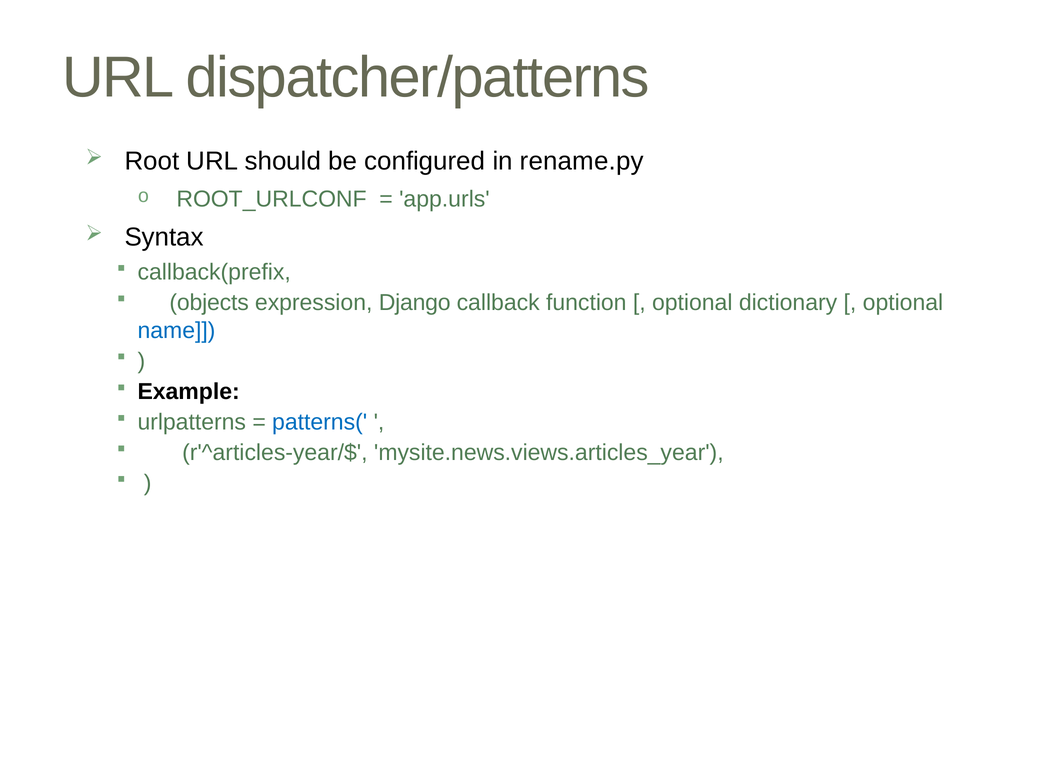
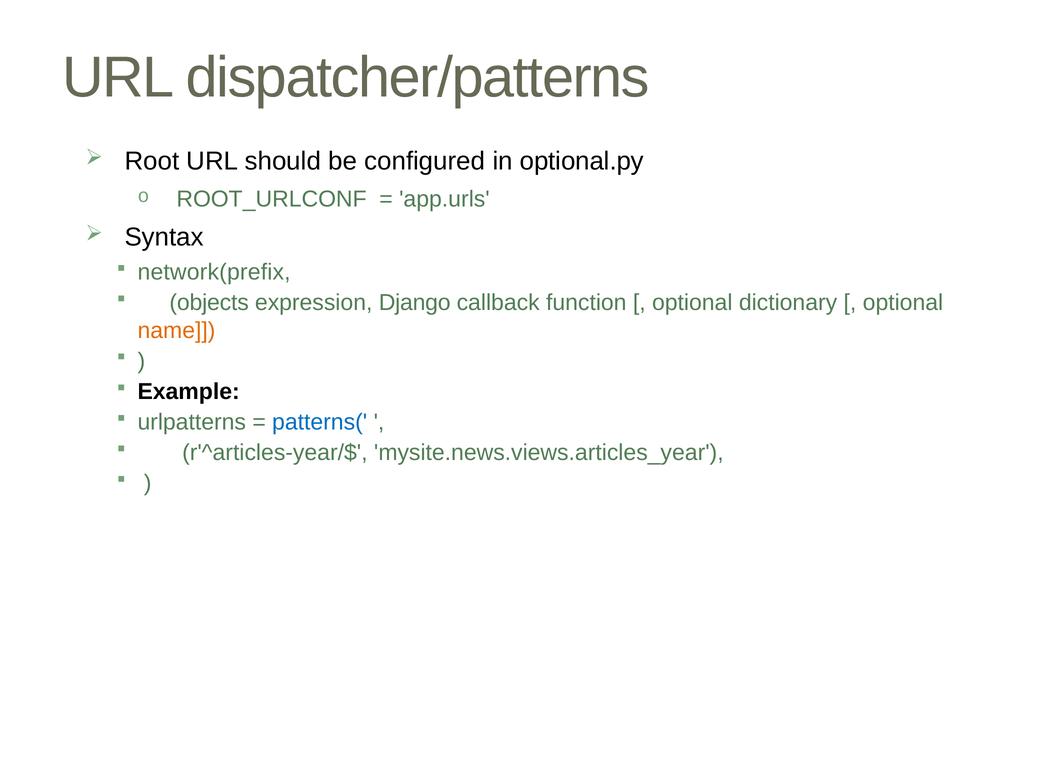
rename.py: rename.py -> optional.py (582, 161)
callback(prefix: callback(prefix -> network(prefix (214, 272)
name colour: blue -> orange (176, 330)
